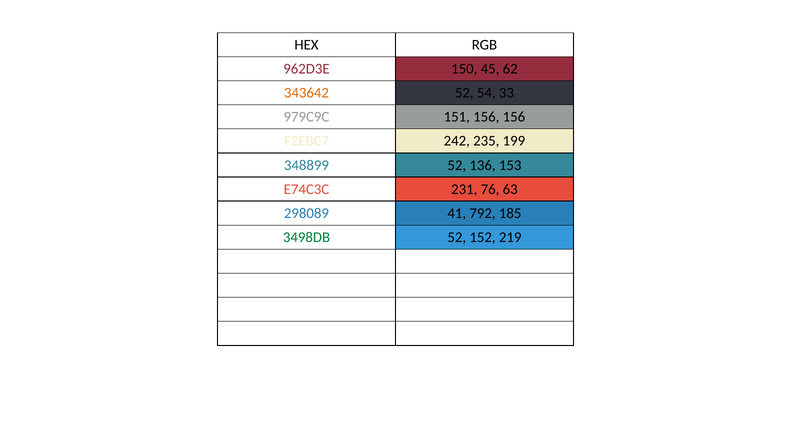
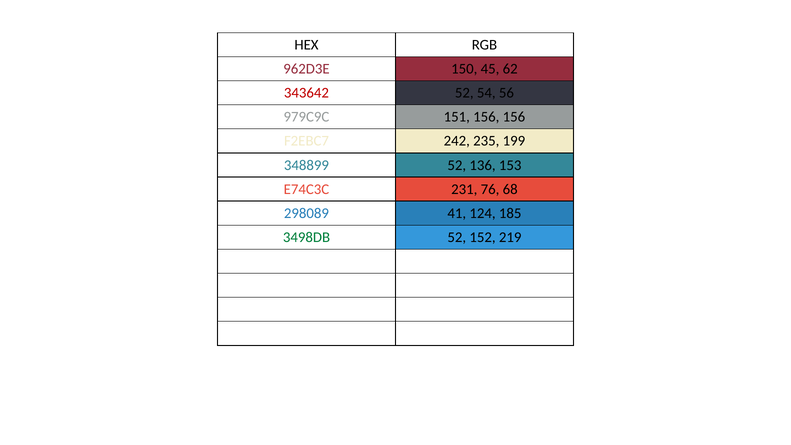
343642 colour: orange -> red (306, 93)
33: 33 -> 56 (506, 93)
63: 63 -> 68 (510, 189)
792: 792 -> 124 (483, 213)
